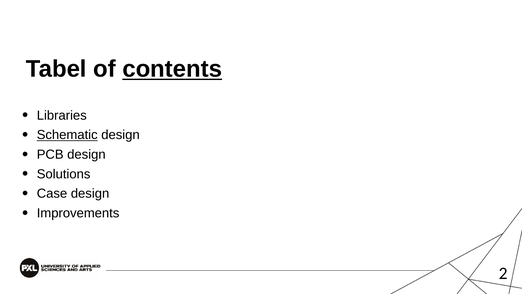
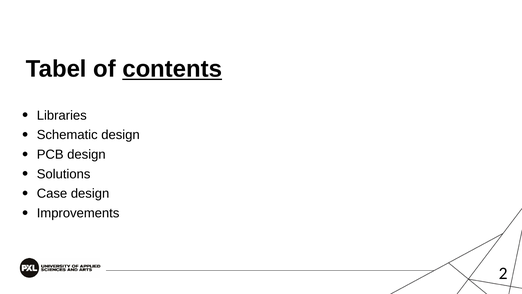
Schematic underline: present -> none (67, 135)
